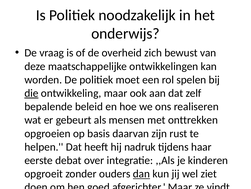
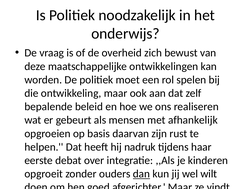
die underline: present -> none (31, 93)
onttrekken: onttrekken -> afhankelijk (193, 120)
ziet: ziet -> wilt (209, 173)
